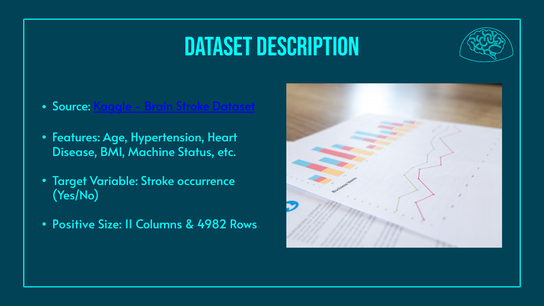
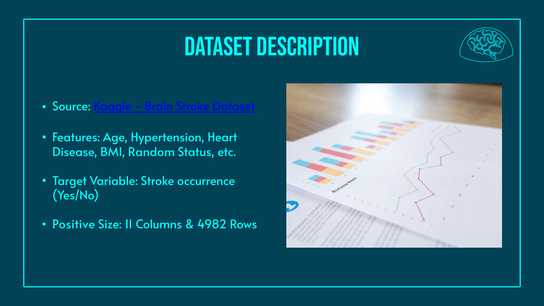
Machine: Machine -> Random (151, 152)
